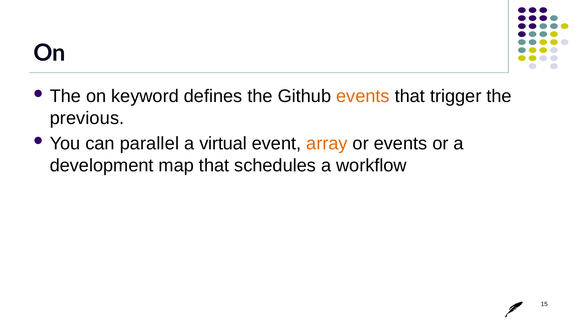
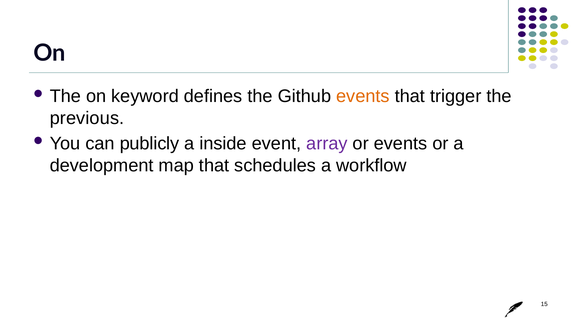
parallel: parallel -> publicly (149, 143)
virtual: virtual -> inside (223, 143)
array colour: orange -> purple (327, 143)
